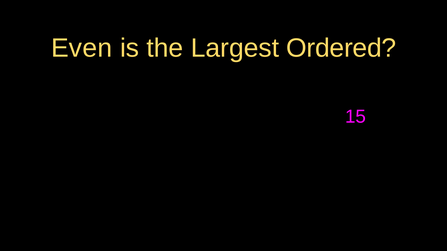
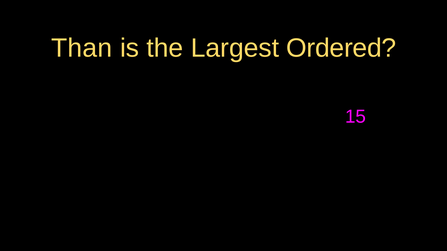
Even: Even -> Than (82, 48)
